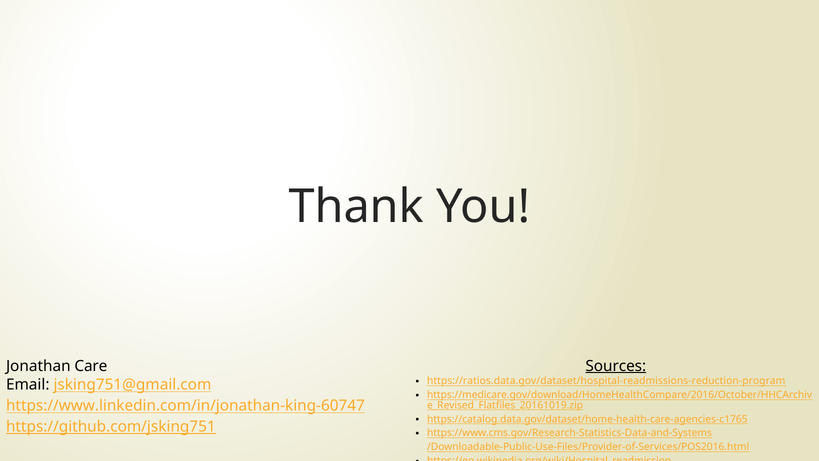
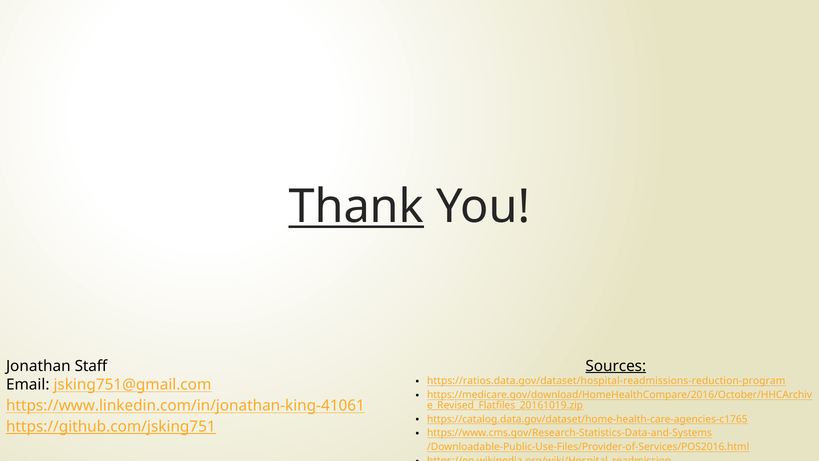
Thank underline: none -> present (356, 206)
Care: Care -> Staff (91, 366)
https://www.linkedin.com/in/jonathan-king-60747: https://www.linkedin.com/in/jonathan-king-60747 -> https://www.linkedin.com/in/jonathan-king-41061 (185, 405)
